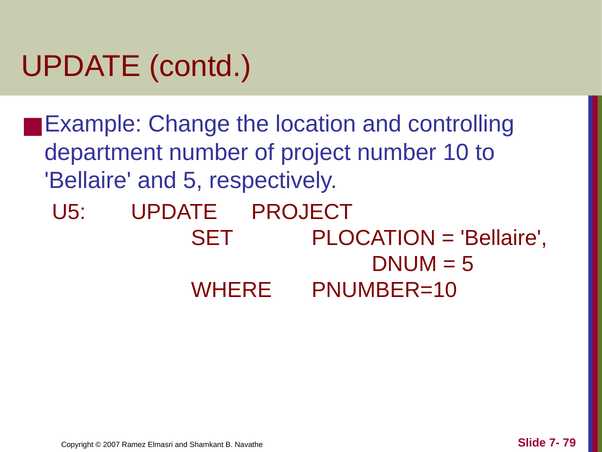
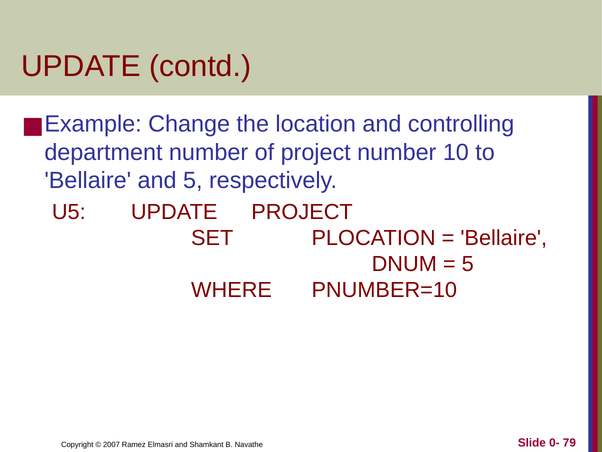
7-: 7- -> 0- (554, 442)
